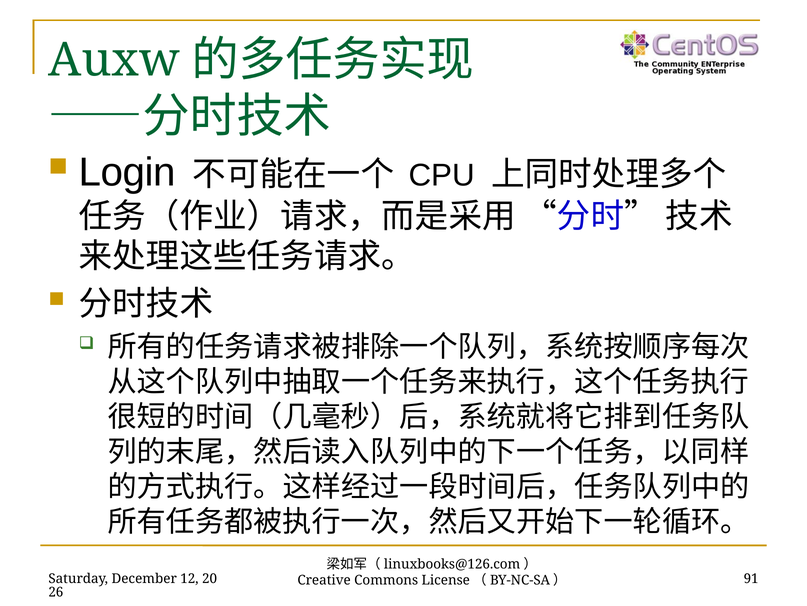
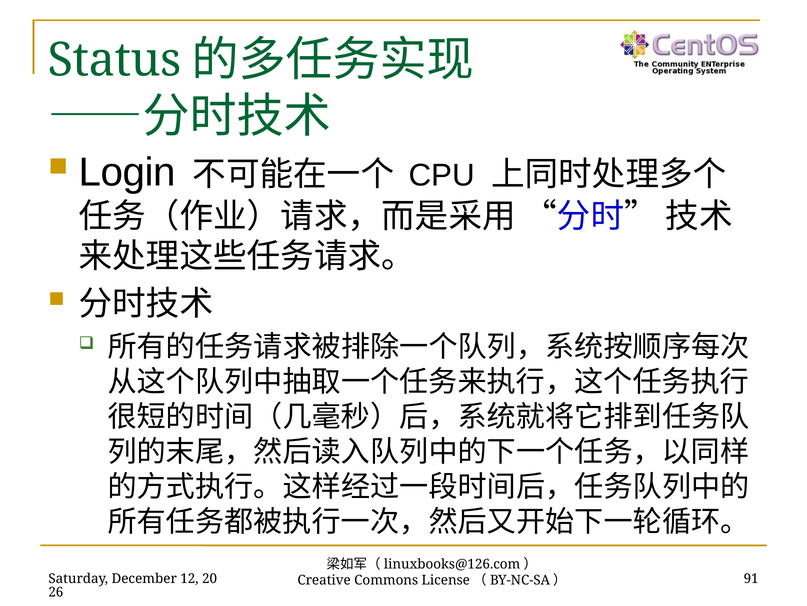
Auxw: Auxw -> Status (115, 60)
